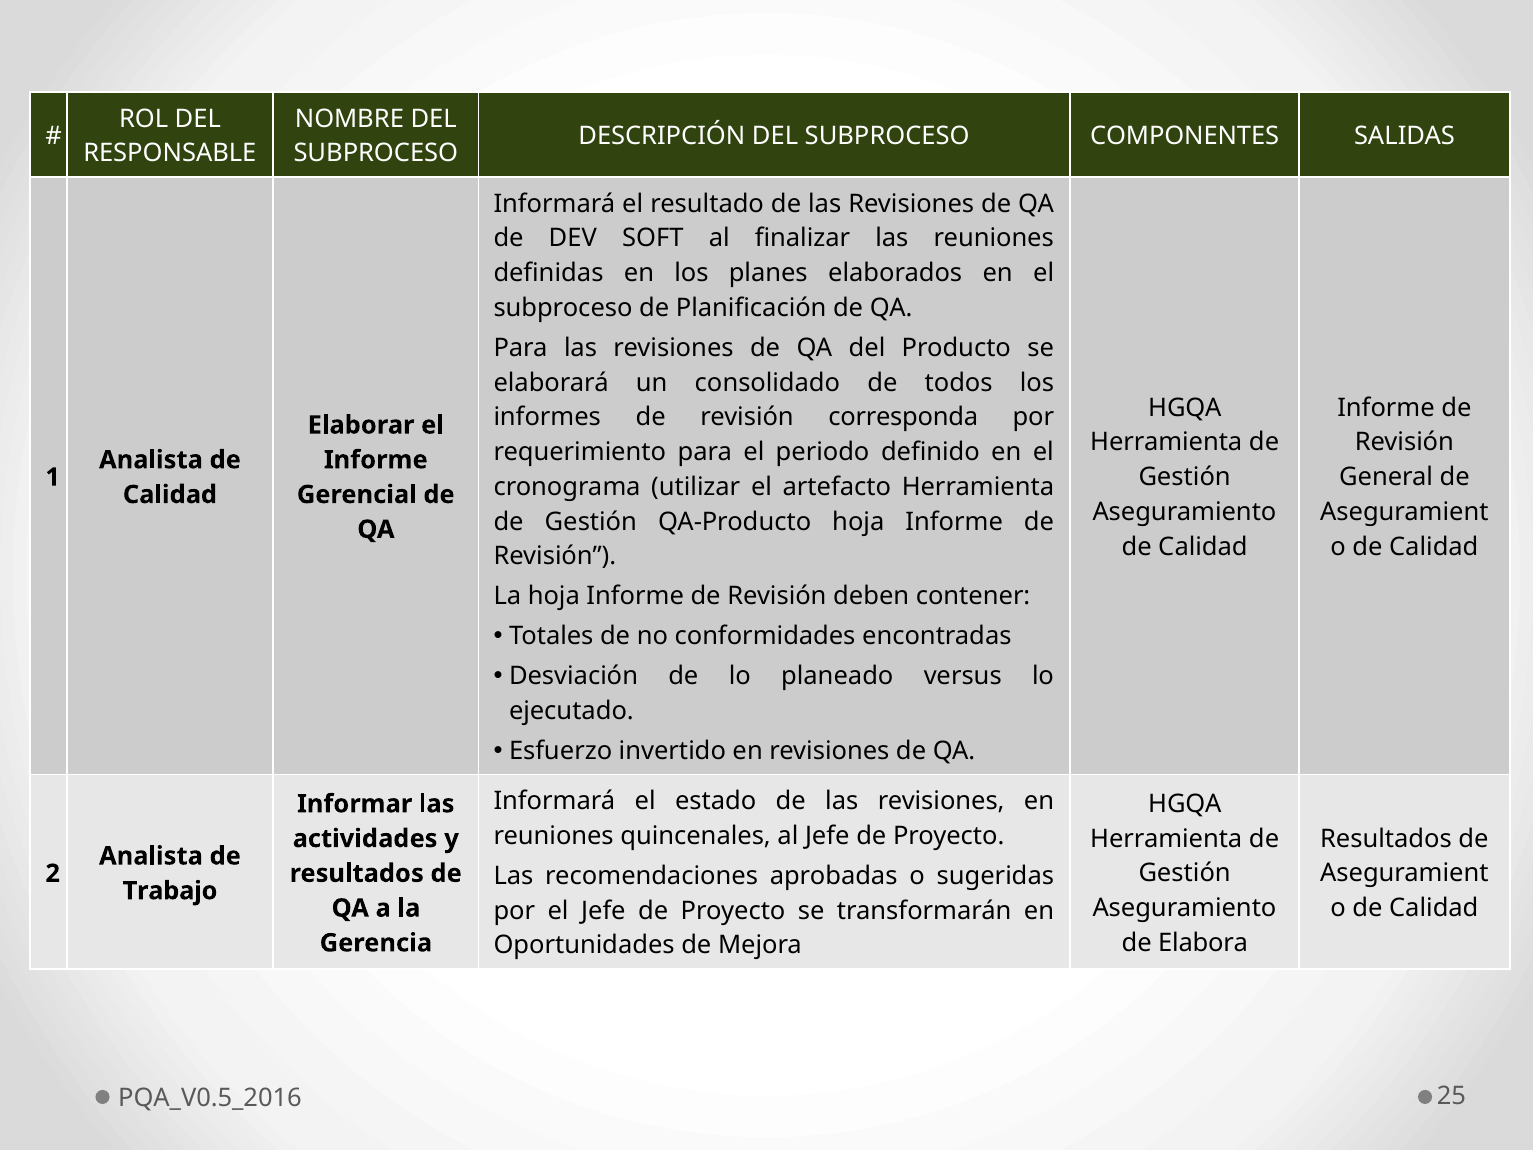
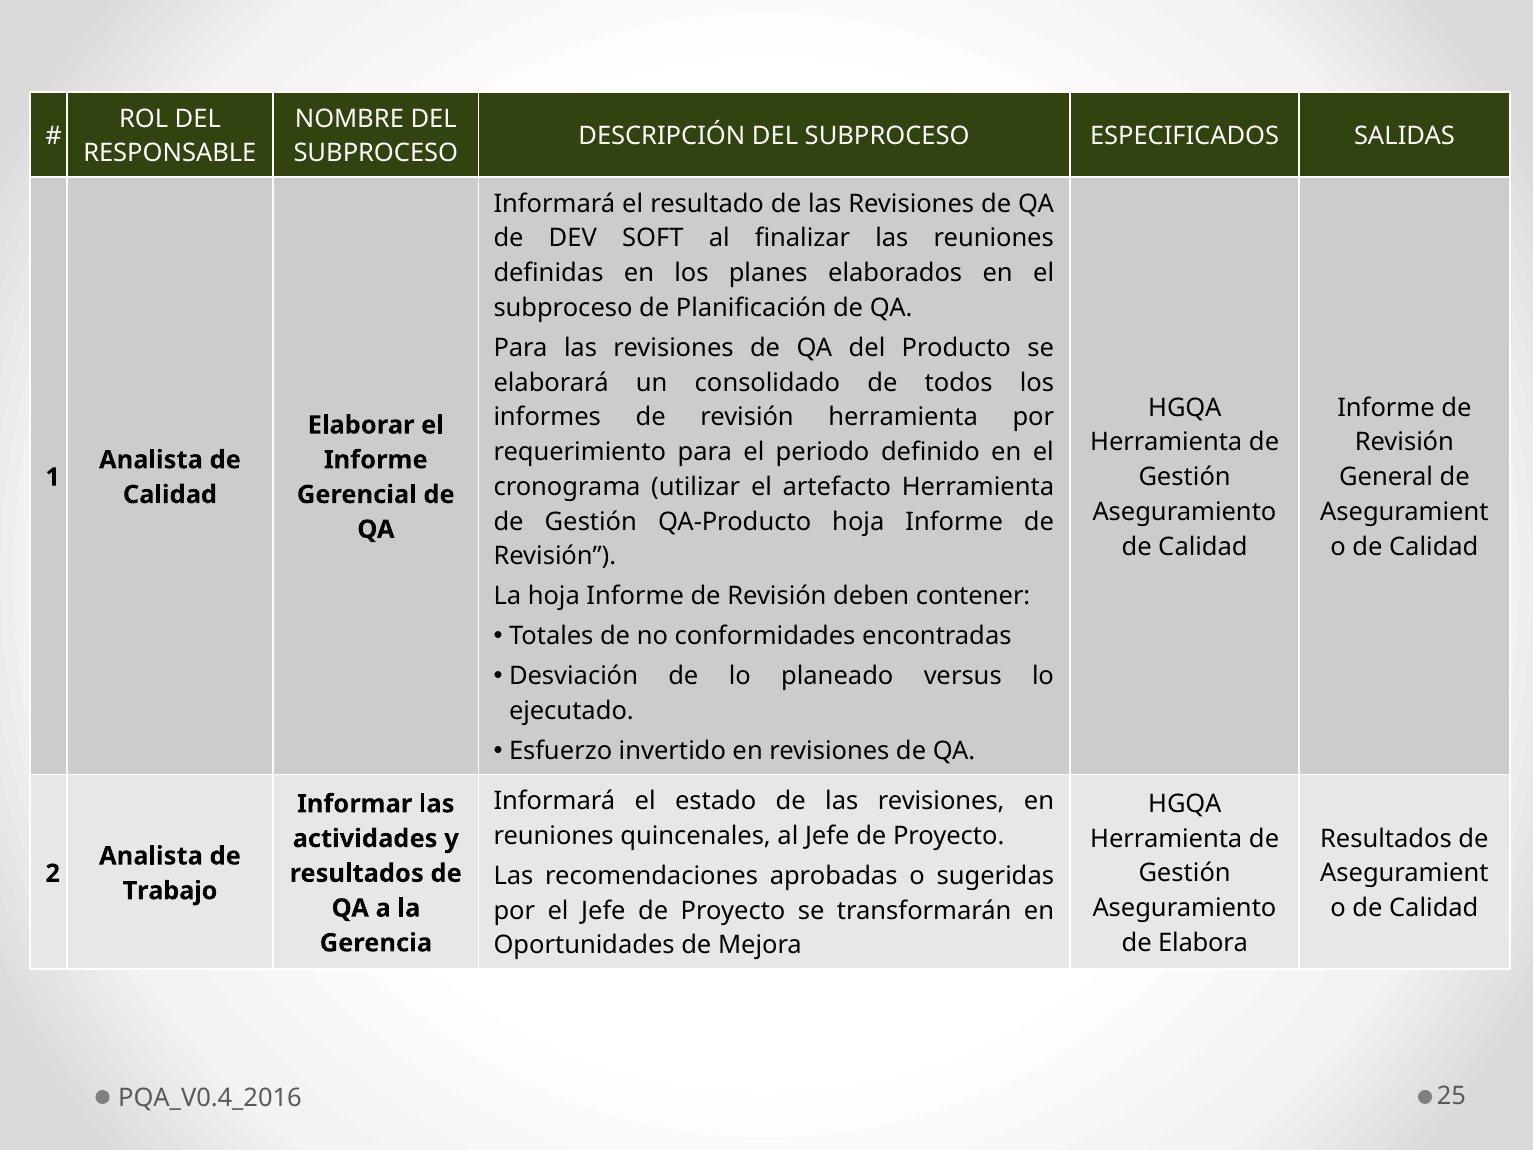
COMPONENTES: COMPONENTES -> ESPECIFICADOS (1185, 136)
revisión corresponda: corresponda -> herramienta (903, 417)
PQA_V0.5_2016: PQA_V0.5_2016 -> PQA_V0.4_2016 (210, 1098)
